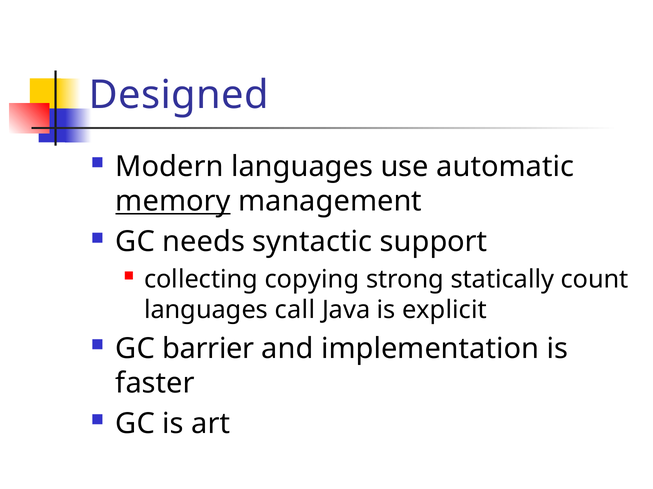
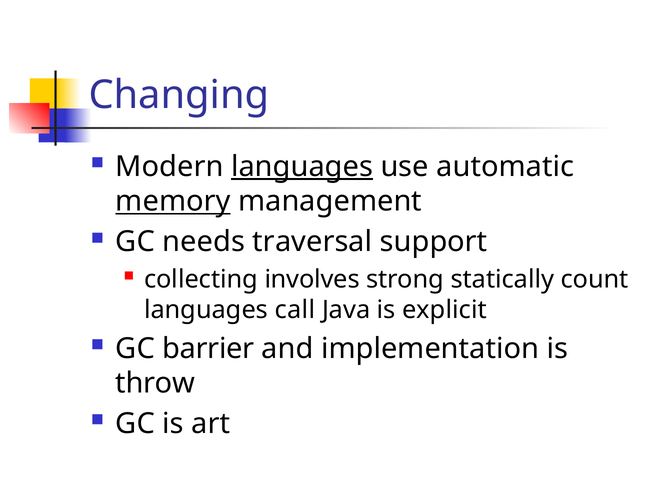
Designed: Designed -> Changing (179, 95)
languages underline: none -> present (302, 167)
syntactic: syntactic -> traversal (312, 242)
copying: copying -> involves (312, 280)
faster: faster -> throw (155, 384)
